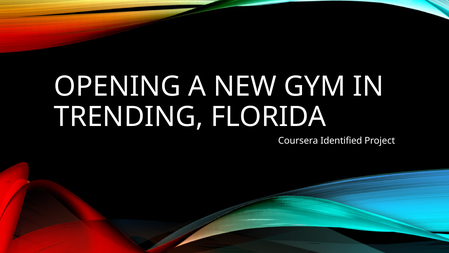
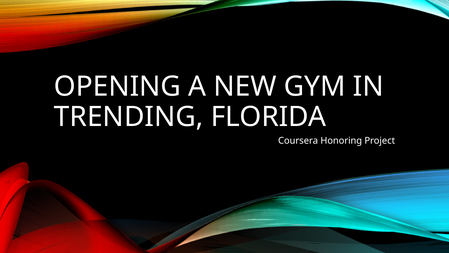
Identified: Identified -> Honoring (341, 140)
